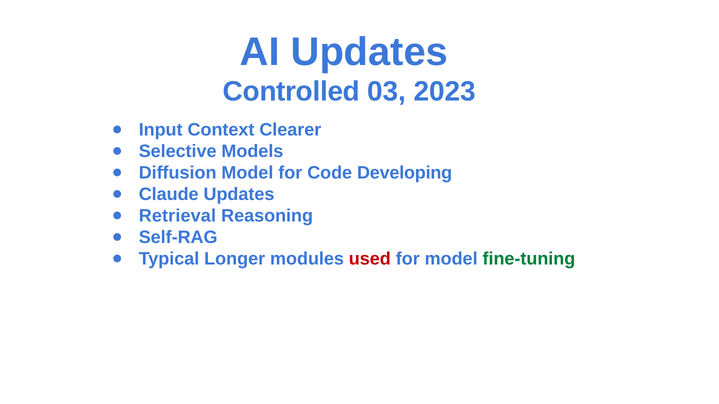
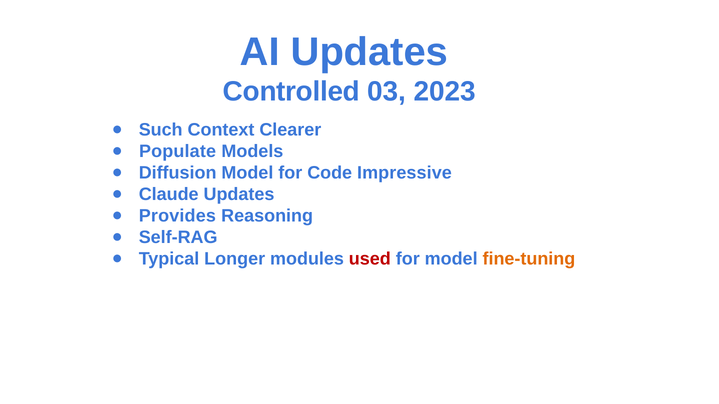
Input: Input -> Such (161, 130)
Selective: Selective -> Populate (178, 151)
Developing: Developing -> Impressive (404, 173)
Retrieval: Retrieval -> Provides (177, 216)
fine-tuning colour: green -> orange (529, 259)
